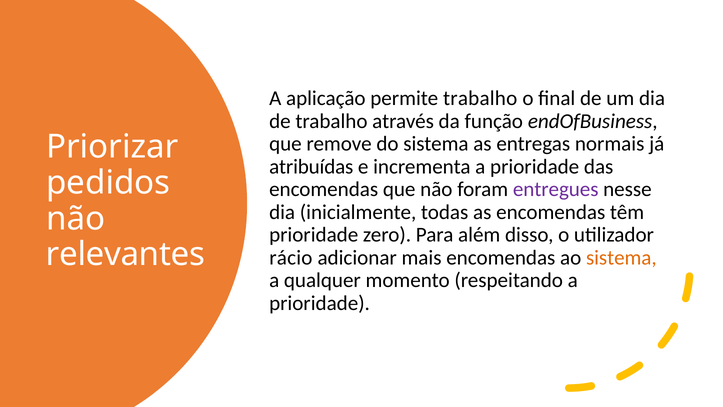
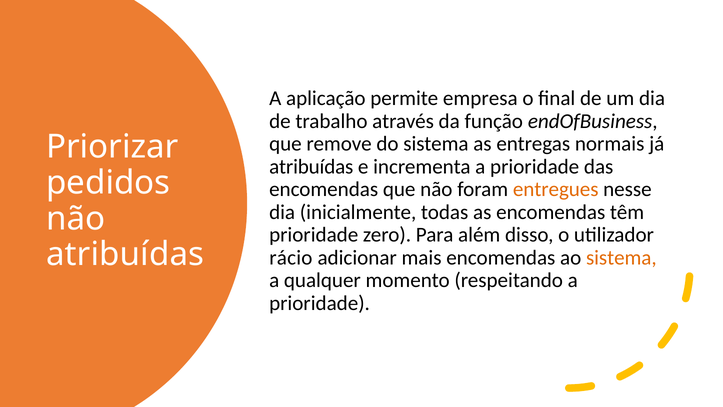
permite trabalho: trabalho -> empresa (480, 98)
entregues colour: purple -> orange (556, 189)
relevantes: relevantes -> atribuídas (125, 254)
